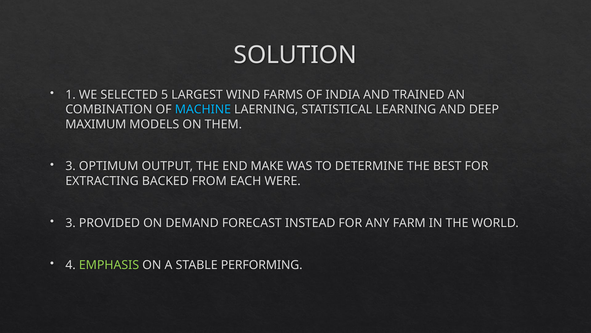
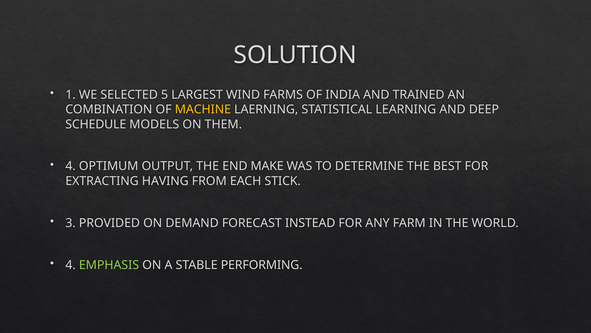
MACHINE colour: light blue -> yellow (203, 109)
MAXIMUM: MAXIMUM -> SCHEDULE (96, 124)
3: 3 -> 4 (71, 166)
BACKED: BACKED -> HAVING (165, 181)
WERE: WERE -> STICK (283, 181)
